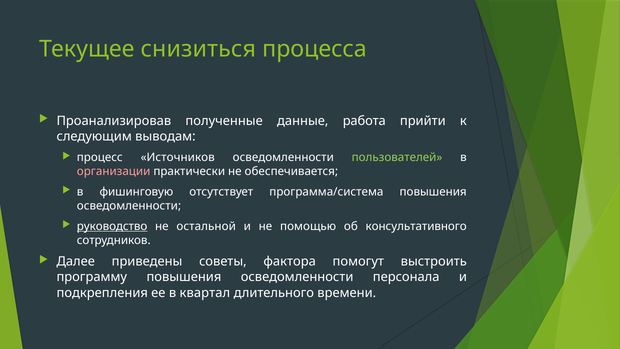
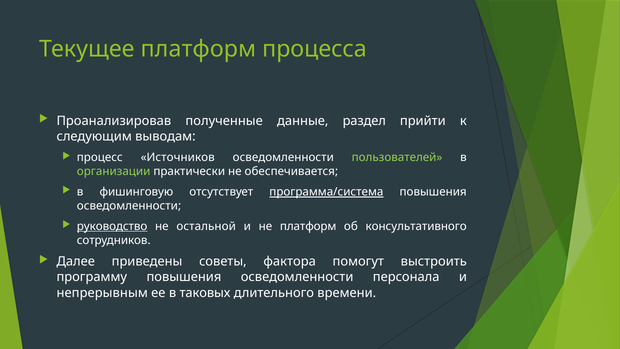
Текущее снизиться: снизиться -> платформ (198, 49)
работа: работа -> раздел (364, 121)
организации colour: pink -> light green (114, 171)
программа/система underline: none -> present (326, 192)
не помощью: помощью -> платформ (308, 226)
подкрепления: подкрепления -> непрерывным (102, 293)
квартал: квартал -> таковых (205, 293)
